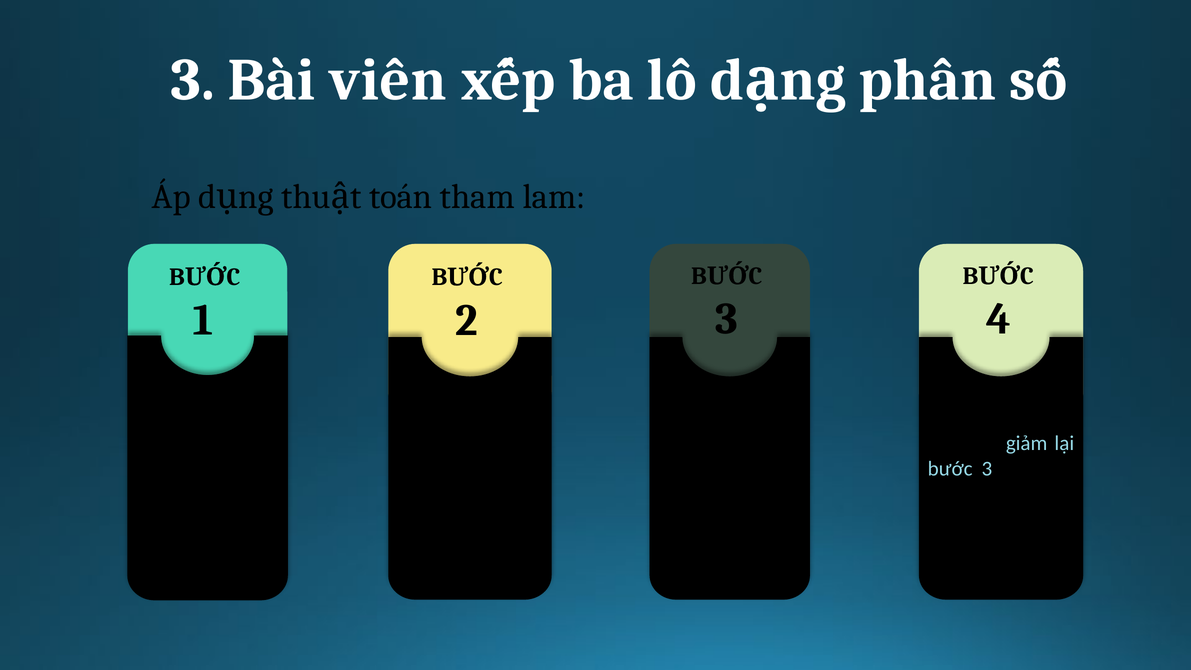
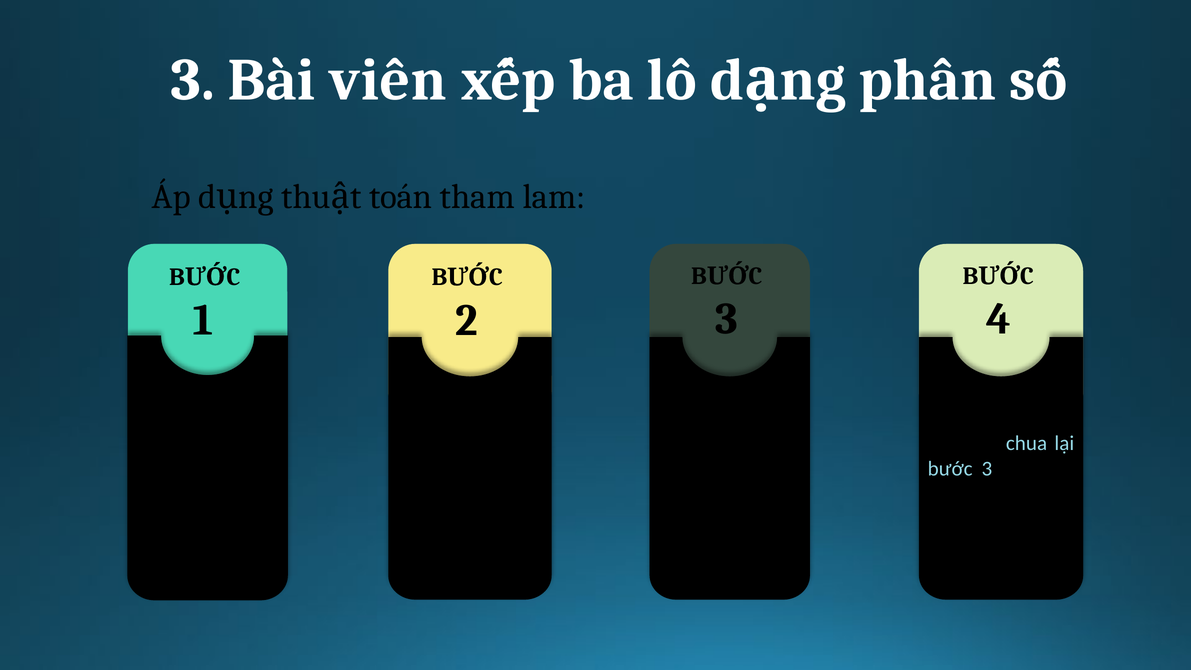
giảm: giảm -> chua (1027, 443)
